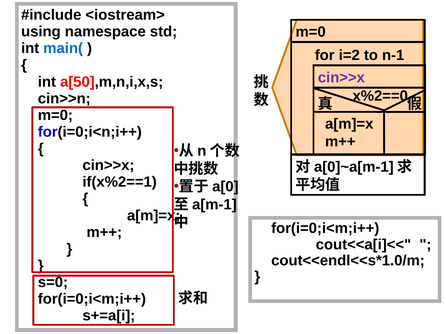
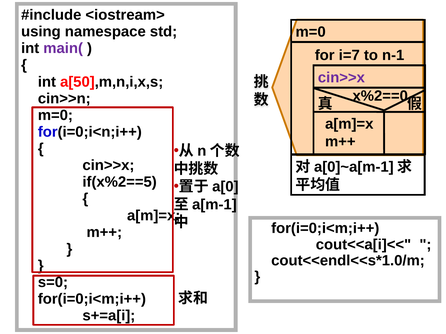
main( colour: blue -> purple (63, 48)
i=2: i=2 -> i=7 (349, 55)
if(x%2==1: if(x%2==1 -> if(x%2==5 (120, 182)
